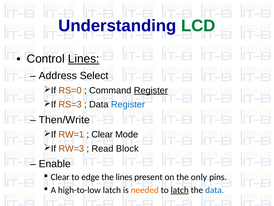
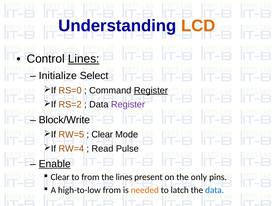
LCD colour: green -> orange (198, 26)
Address: Address -> Initialize (58, 76)
RS=3: RS=3 -> RS=2 (70, 104)
Register colour: blue -> purple (128, 104)
Then/Write: Then/Write -> Block/Write (64, 120)
RW=1: RW=1 -> RW=5 (71, 134)
RW=3: RW=3 -> RW=4 (71, 148)
Block: Block -> Pulse (127, 148)
Enable underline: none -> present (55, 164)
to edge: edge -> from (90, 177)
high-to-low latch: latch -> from (112, 190)
latch underline: present -> none (180, 190)
